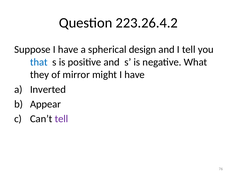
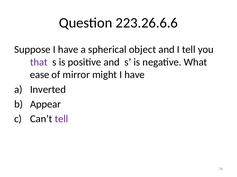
223.26.4.2: 223.26.4.2 -> 223.26.6.6 (147, 23)
design: design -> object (142, 50)
that colour: blue -> purple (39, 62)
they: they -> ease (40, 75)
